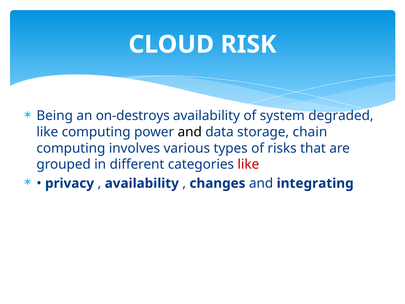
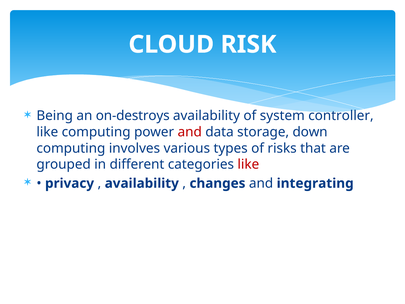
degraded: degraded -> controller (341, 116)
and colour: black -> red (190, 132)
chain: chain -> down (310, 132)
